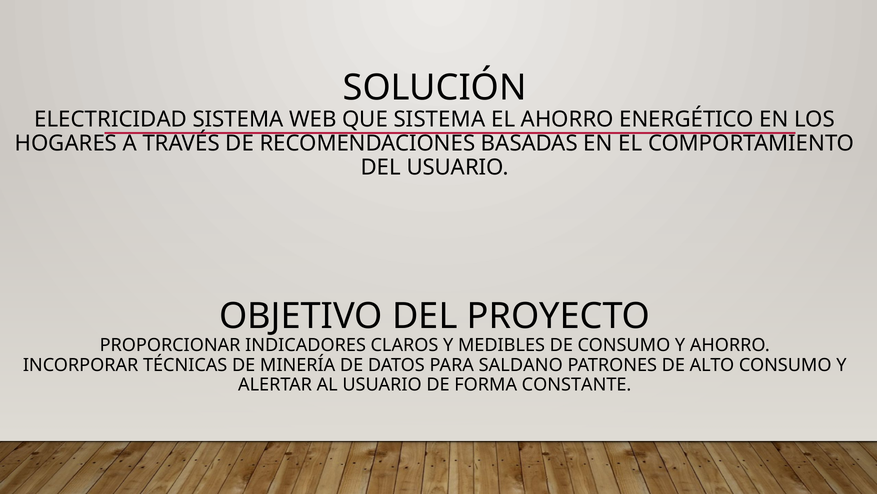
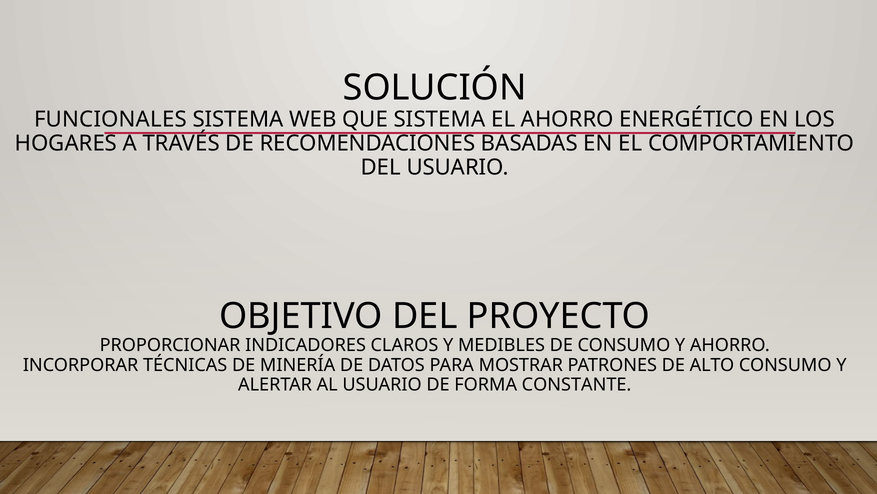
ELECTRICIDAD: ELECTRICIDAD -> FUNCIONALES (111, 119)
SALDANO: SALDANO -> MOSTRAR (521, 365)
